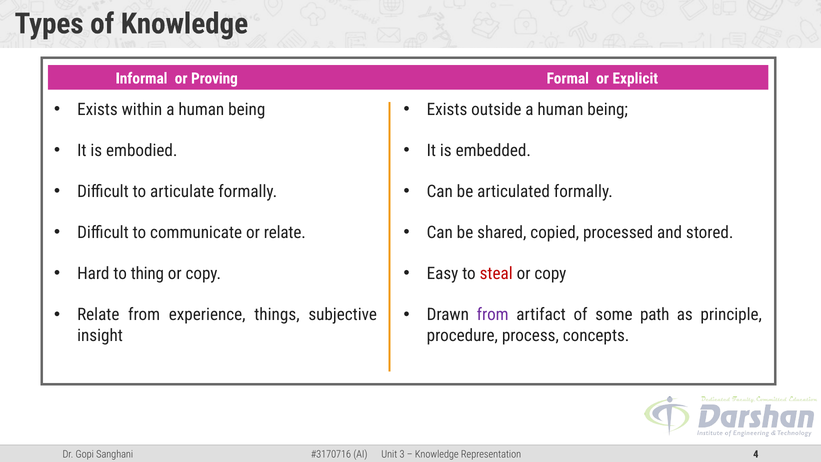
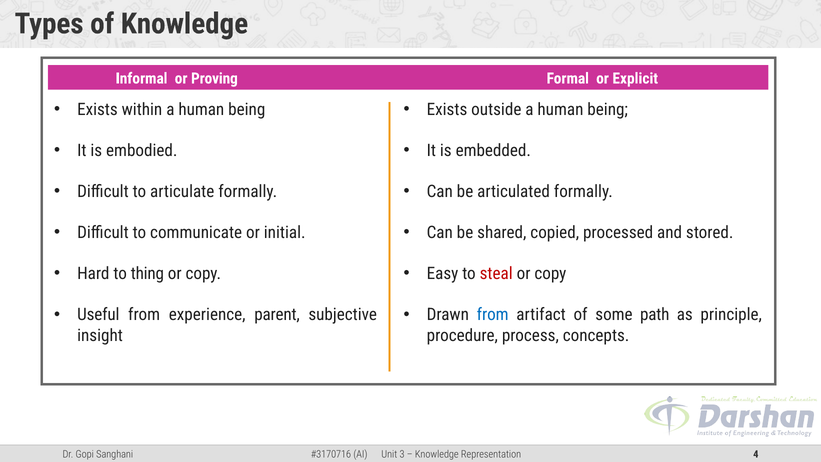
or relate: relate -> initial (285, 233)
Relate: Relate -> Useful (98, 315)
things: things -> parent (277, 315)
from colour: purple -> blue (493, 315)
